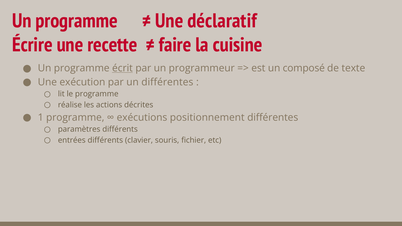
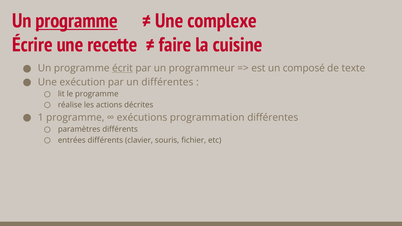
programme underline: none -> present (77, 21)
déclaratif: déclaratif -> complexe (222, 21)
positionnement: positionnement -> programmation (207, 118)
